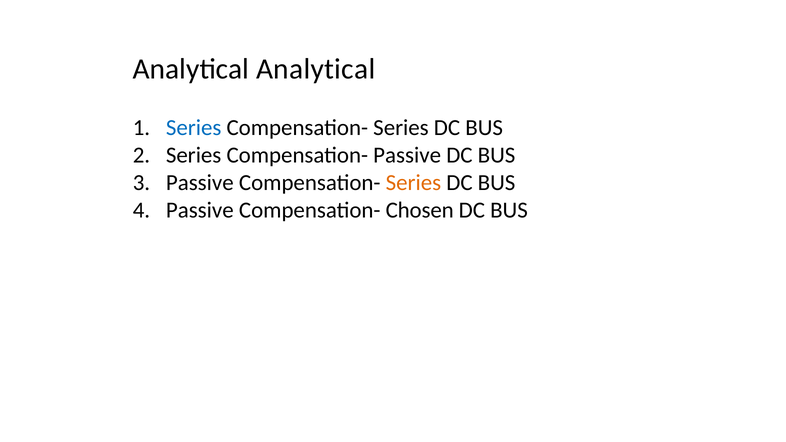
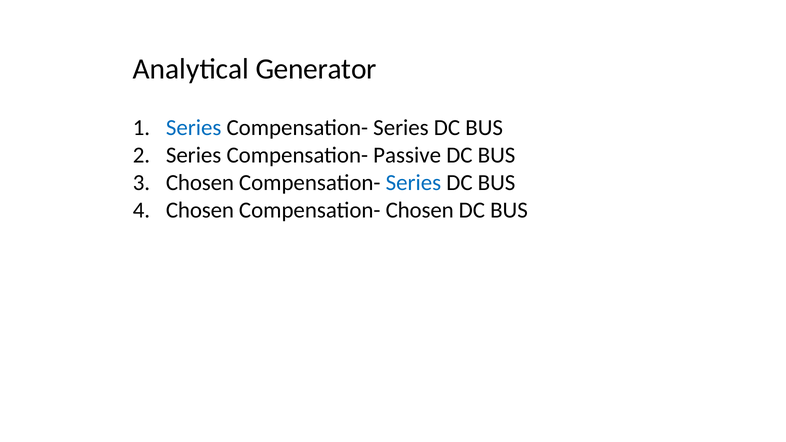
Analytical Analytical: Analytical -> Generator (316, 69)
Passive: Passive -> Chosen (200, 183)
Series colour: orange -> blue (413, 183)
Passive: Passive -> Chosen (200, 210)
